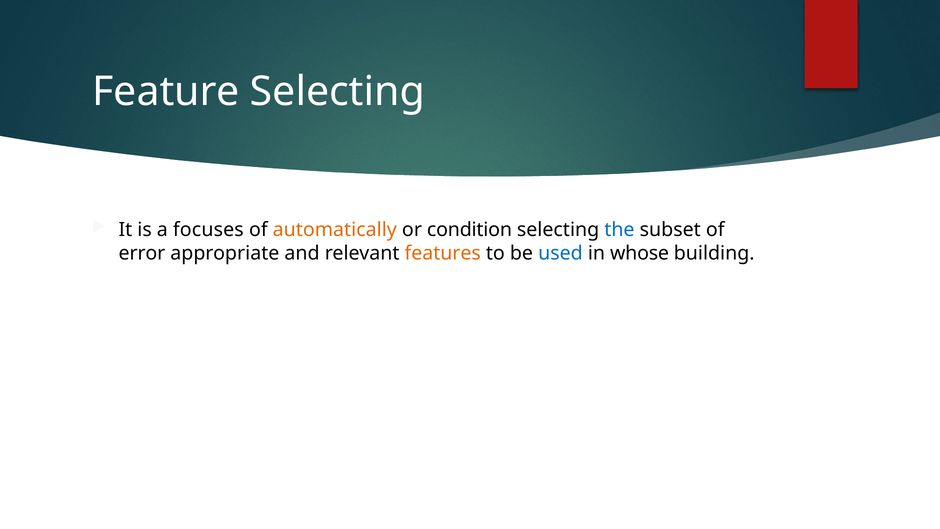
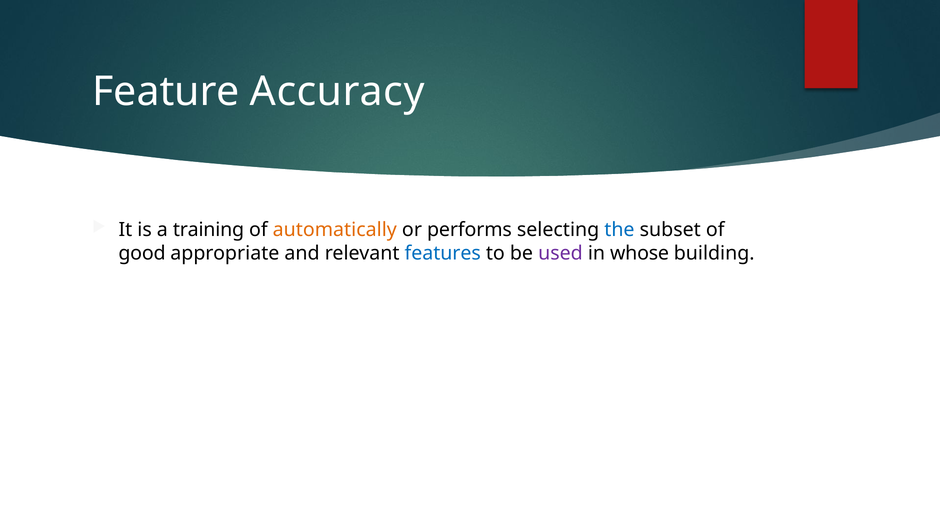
Feature Selecting: Selecting -> Accuracy (337, 92)
focuses: focuses -> training (209, 230)
condition: condition -> performs (469, 230)
error: error -> good (142, 253)
features colour: orange -> blue (443, 253)
used colour: blue -> purple (560, 253)
